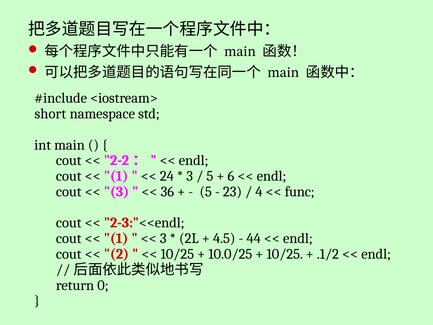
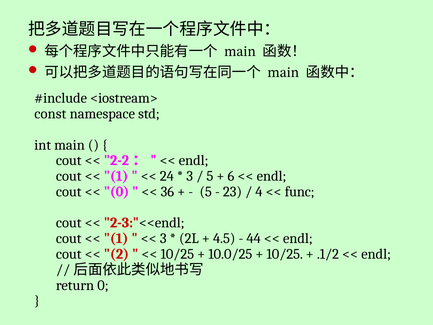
short: short -> const (50, 114)
3: 3 -> 0 (117, 192)
